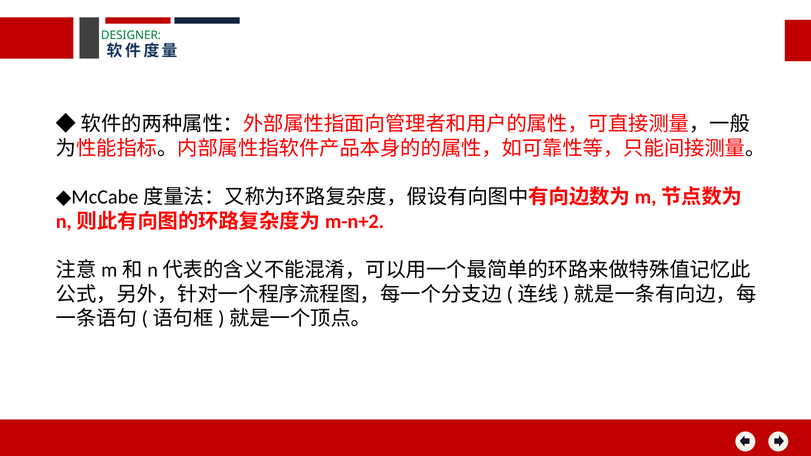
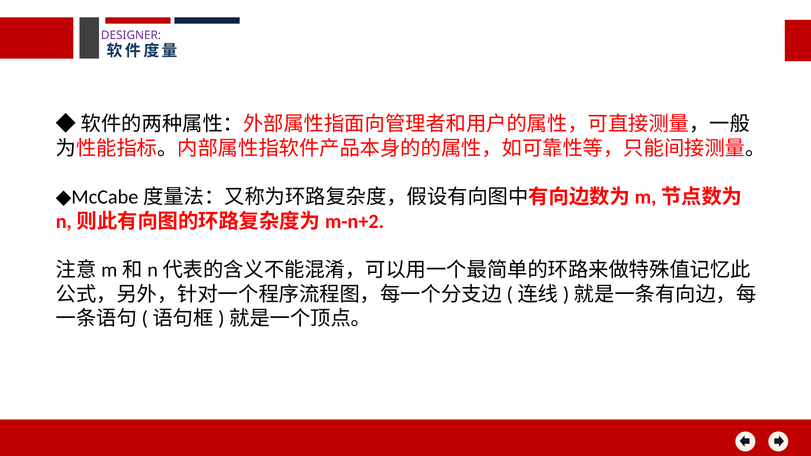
DESIGNER colour: green -> purple (131, 36)
